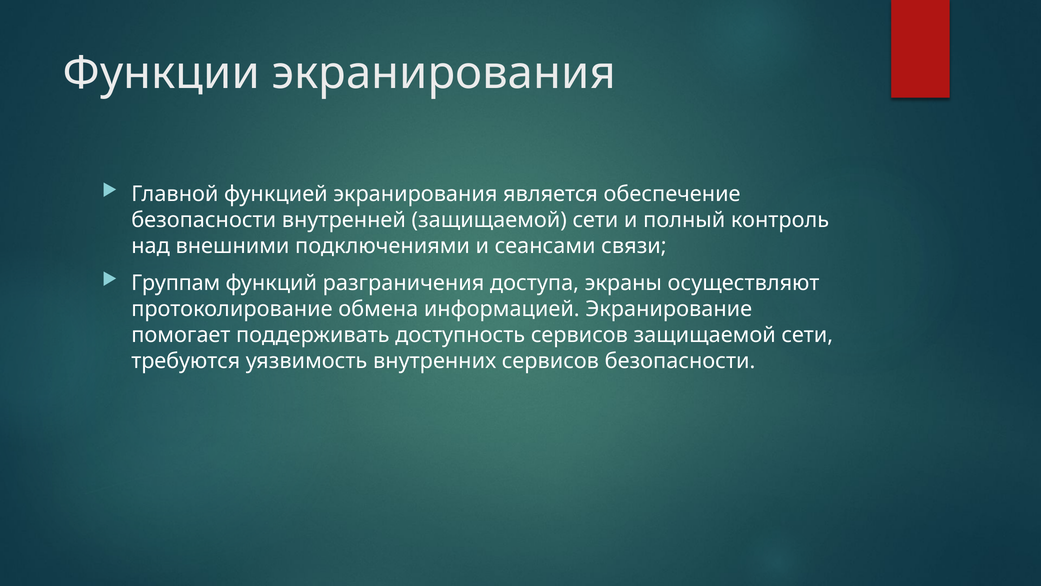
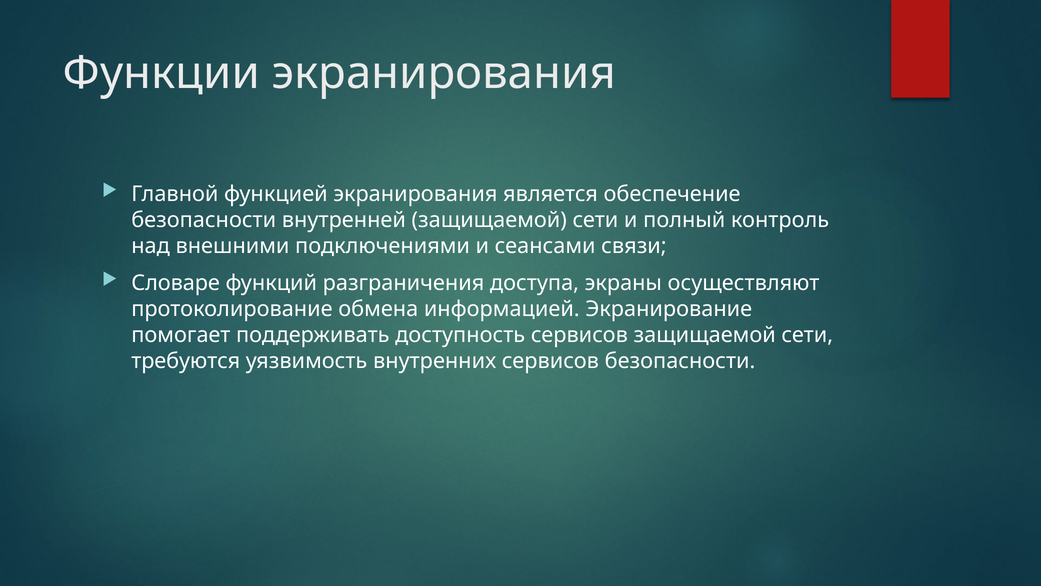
Группам: Группам -> Словаре (176, 283)
